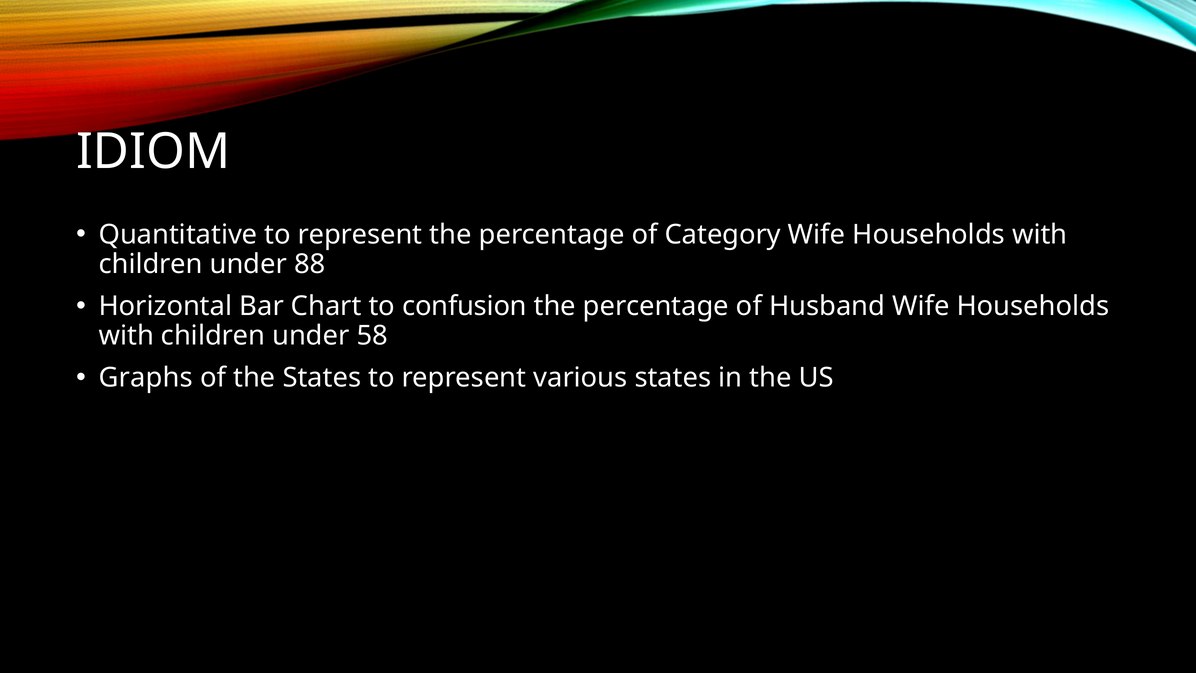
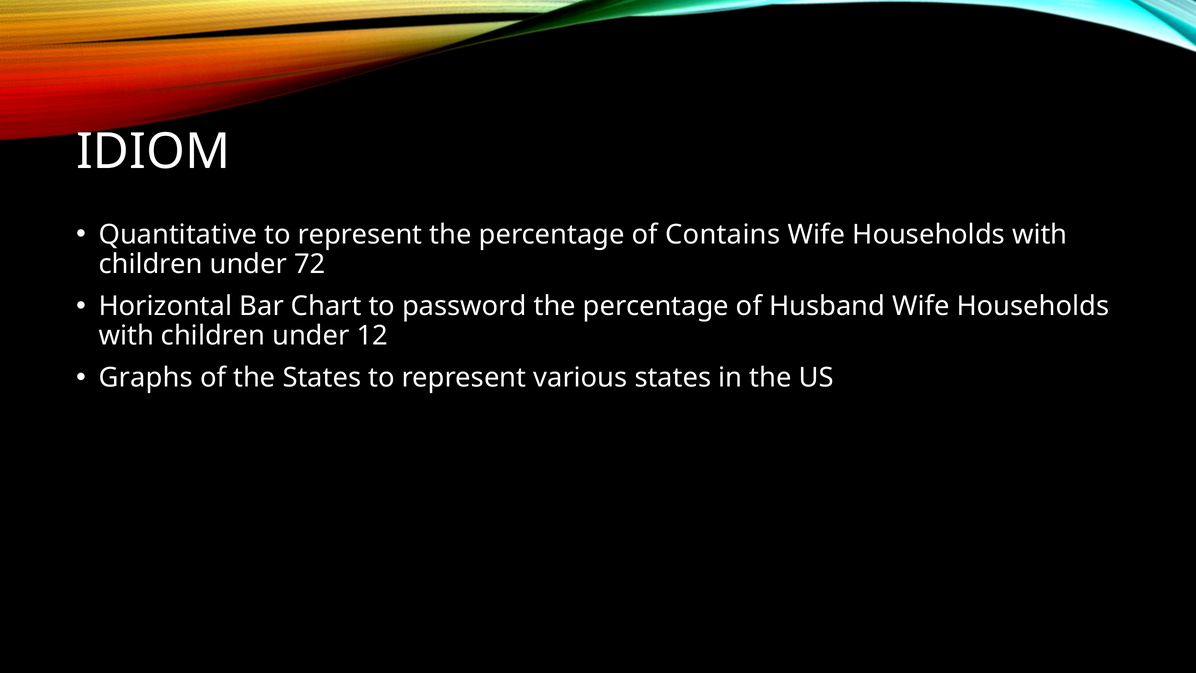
Category: Category -> Contains (723, 234)
88: 88 -> 72 (310, 264)
confusion: confusion -> password (464, 306)
58: 58 -> 12 (372, 336)
